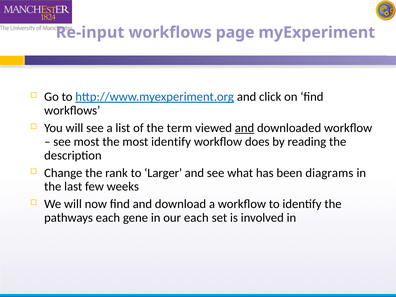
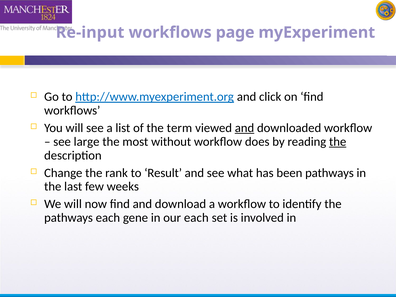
see most: most -> large (87, 142)
most identify: identify -> without (171, 142)
the underline: none -> present (338, 142)
Larger: Larger -> Result (163, 173)
been diagrams: diagrams -> pathways (329, 173)
